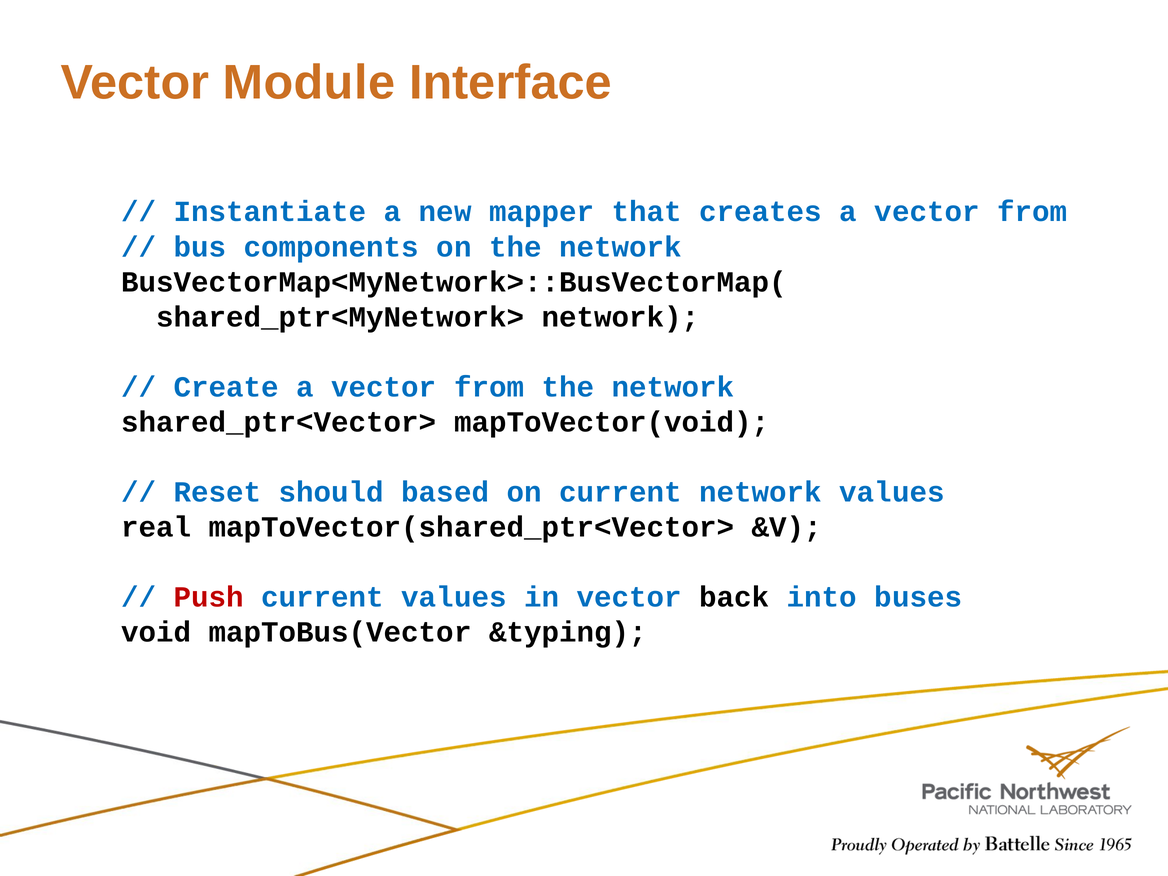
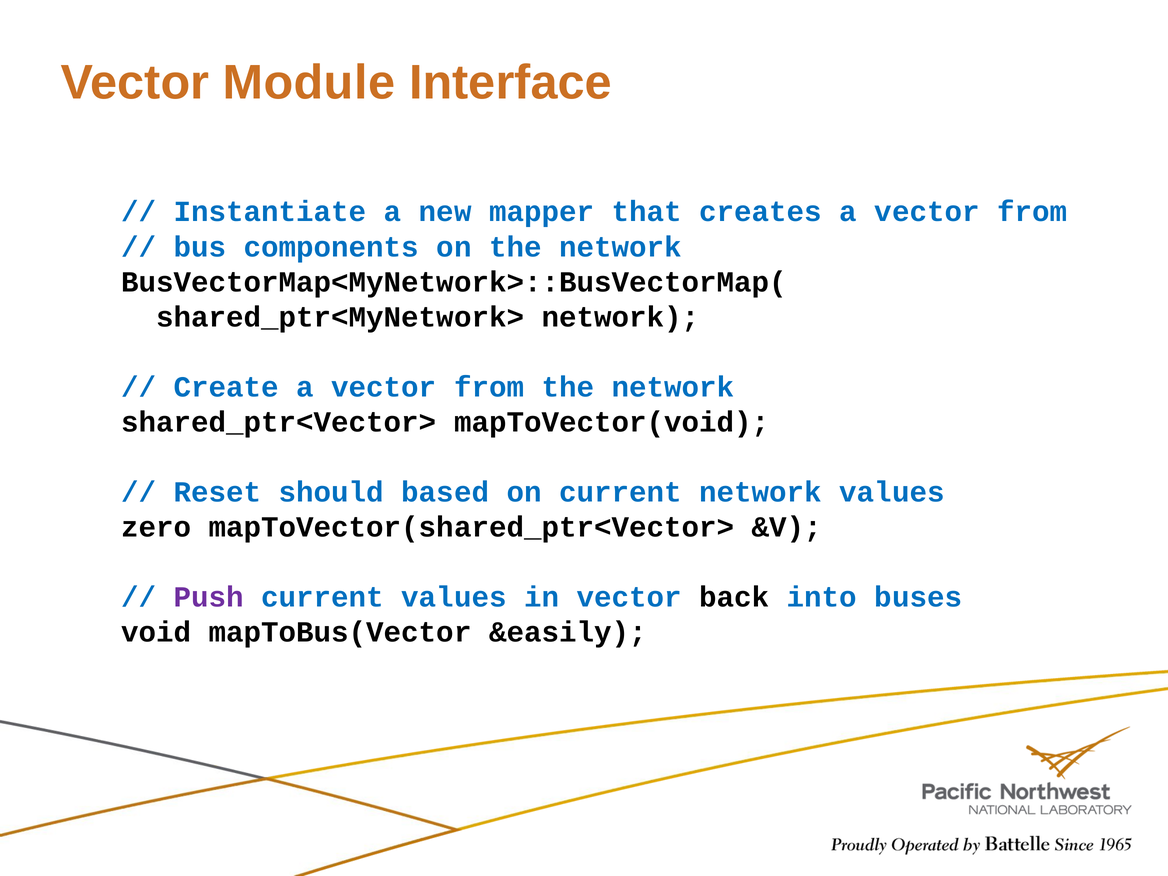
real: real -> zero (156, 527)
Push colour: red -> purple (209, 597)
&typing: &typing -> &easily (568, 632)
